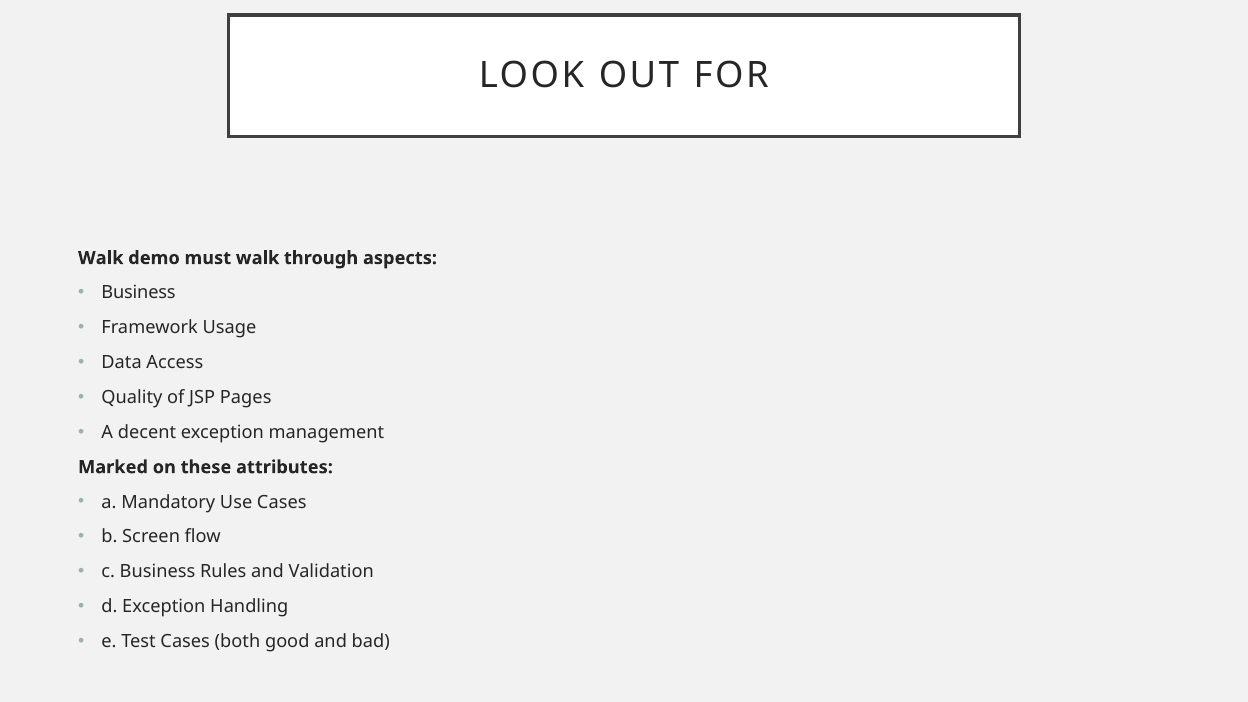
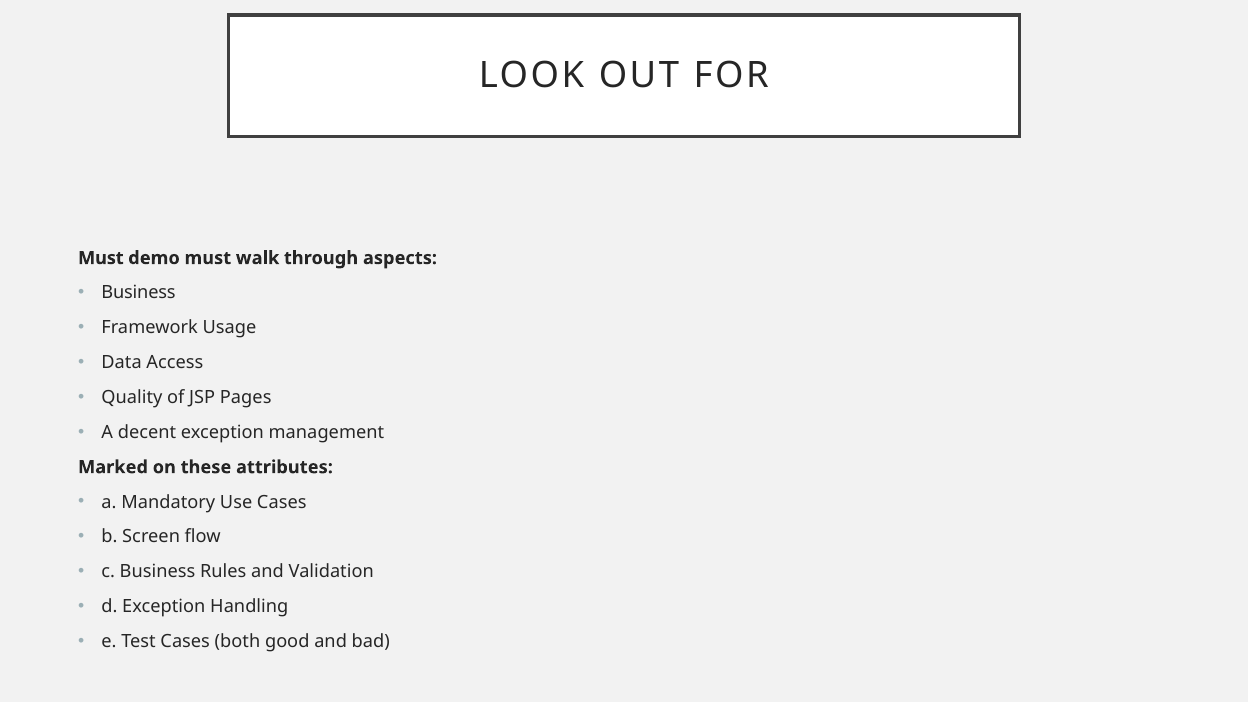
Walk: Walk -> Must (101, 258)
